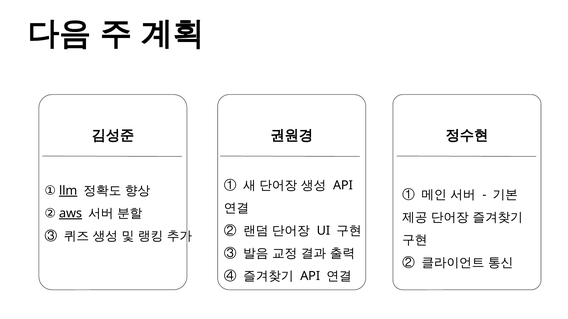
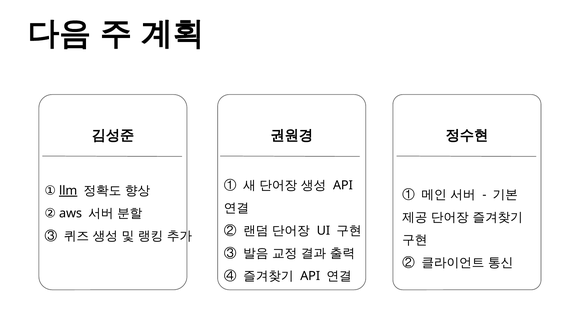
aws underline: present -> none (71, 214)
